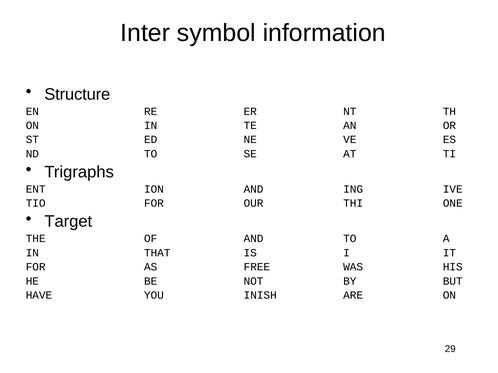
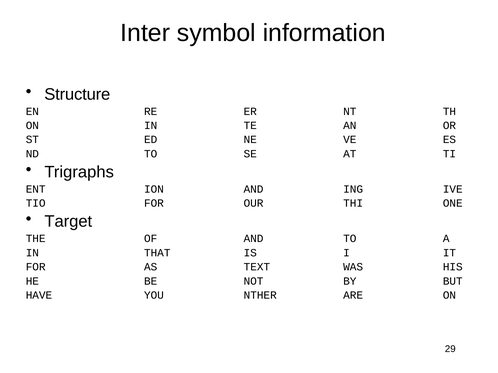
FREE: FREE -> TEXT (257, 267)
INISH: INISH -> NTHER (260, 296)
